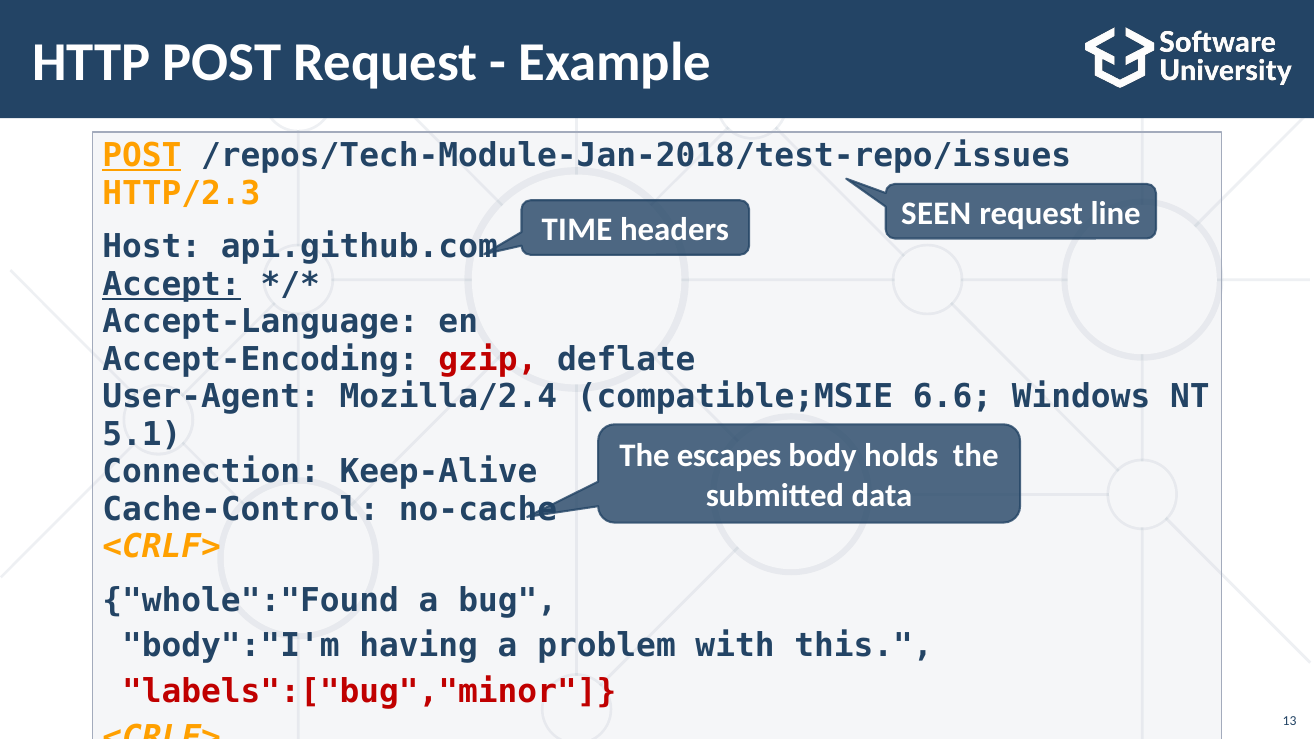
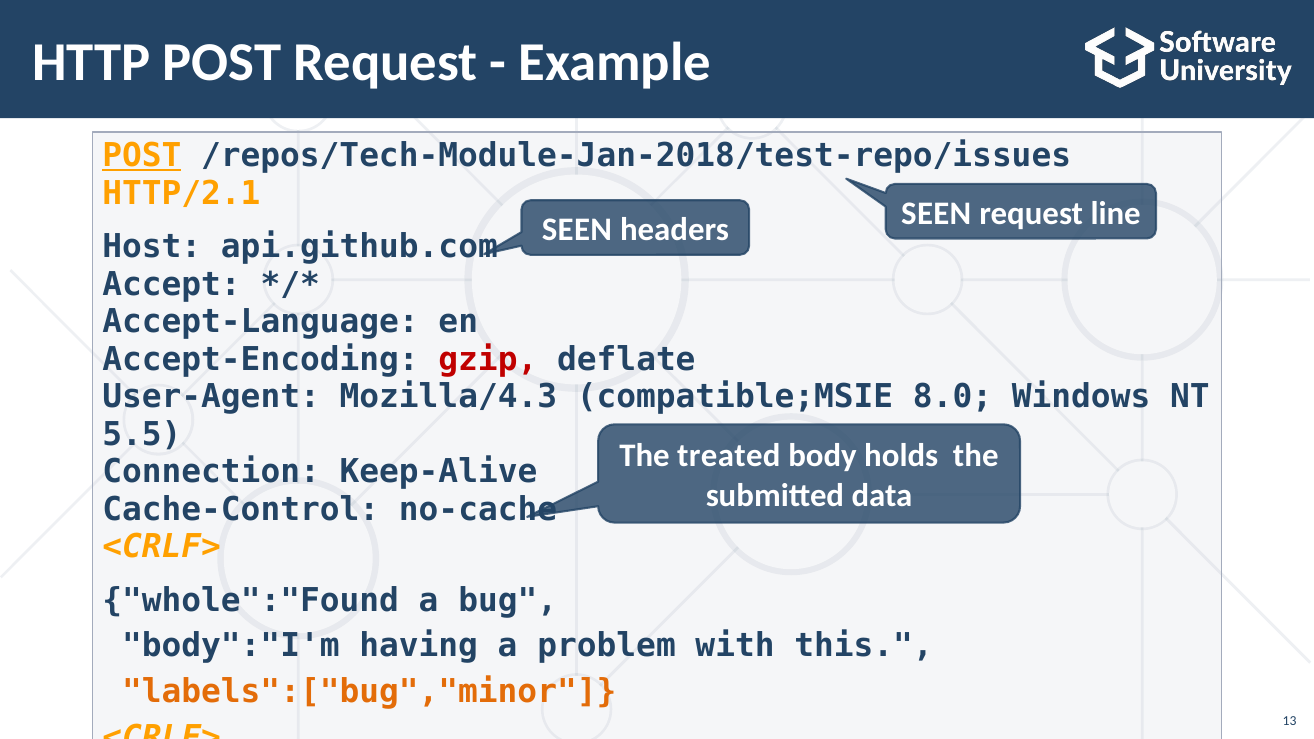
HTTP/2.3: HTTP/2.3 -> HTTP/2.1 (181, 193)
TIME: TIME -> SEEN (577, 230)
Accept underline: present -> none (172, 285)
Mozilla/2.4: Mozilla/2.4 -> Mozilla/4.3 (448, 397)
6.6: 6.6 -> 8.0 (953, 397)
5.1: 5.1 -> 5.5 (142, 434)
escapes: escapes -> treated (729, 456)
labels":["bug","minor colour: red -> orange (369, 692)
